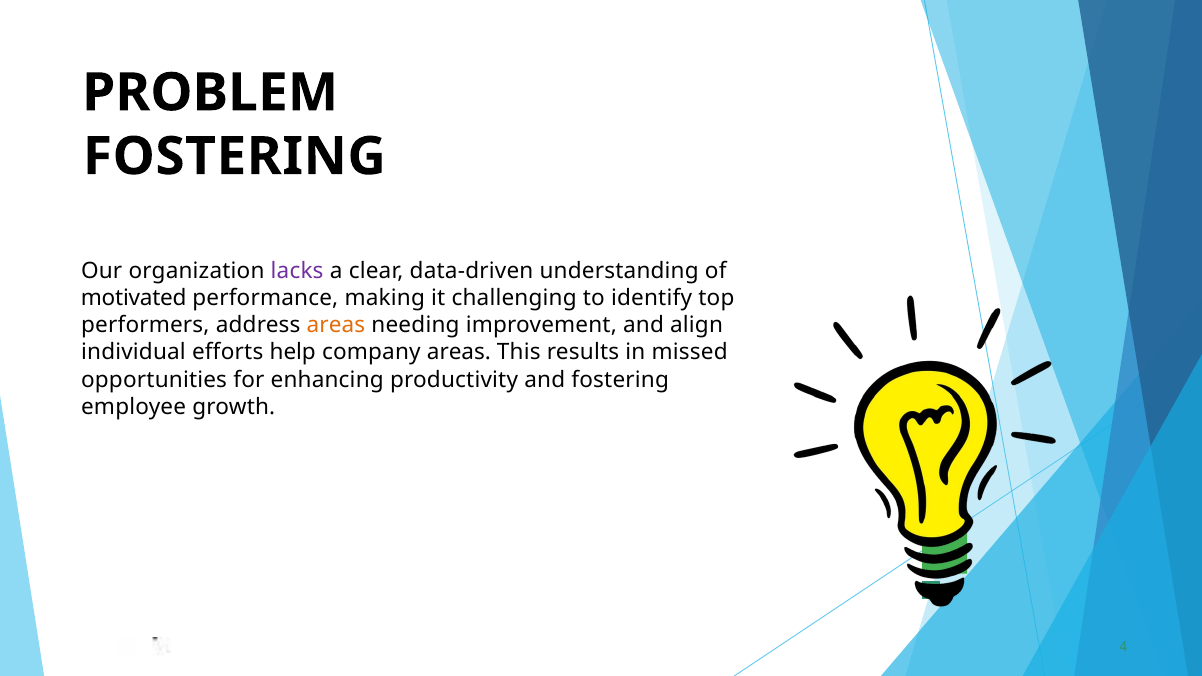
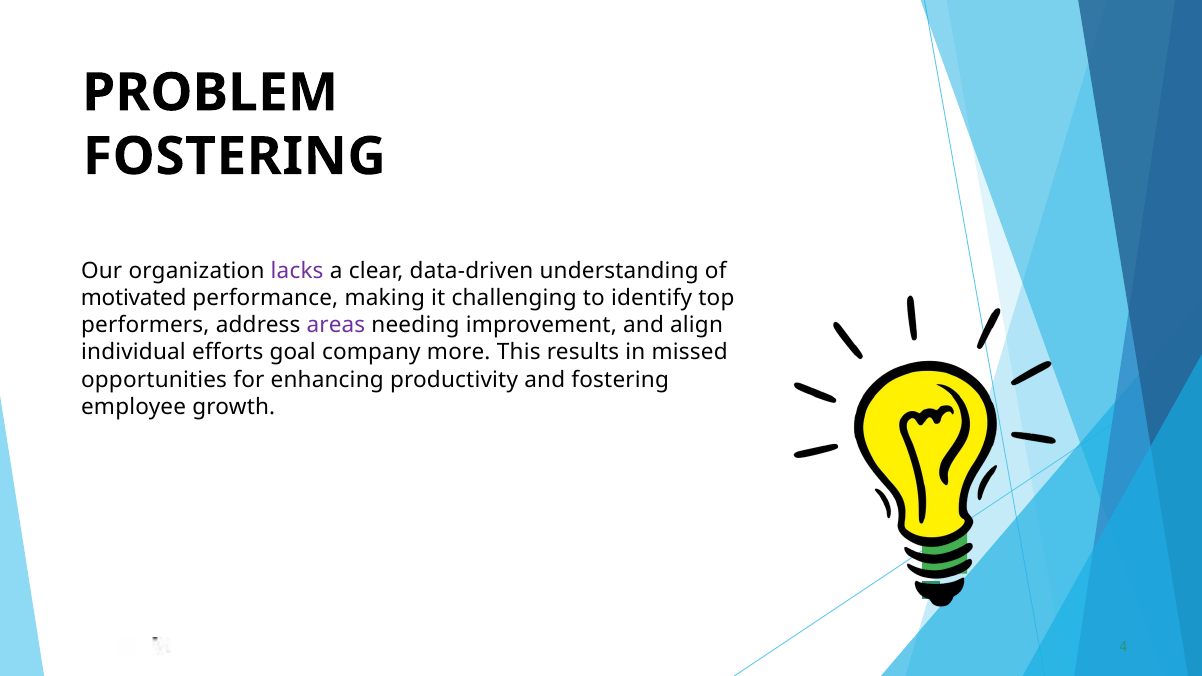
areas colour: orange -> purple (336, 326)
help: help -> goal (293, 353)
company areas: areas -> more (459, 353)
